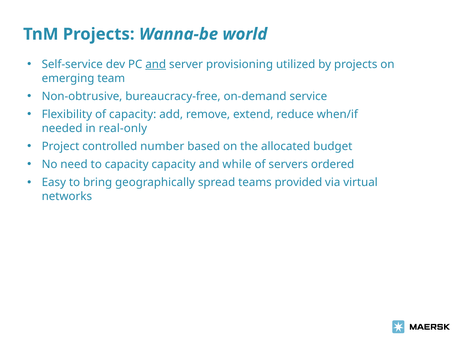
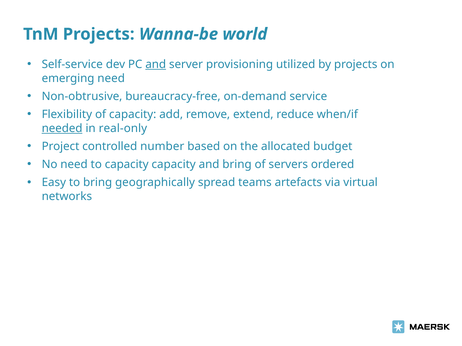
emerging team: team -> need (111, 78)
needed underline: none -> present (62, 128)
and while: while -> bring (237, 165)
provided: provided -> artefacts (298, 183)
